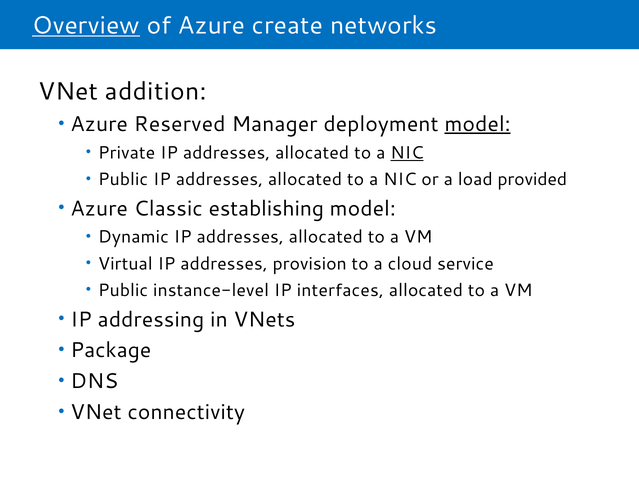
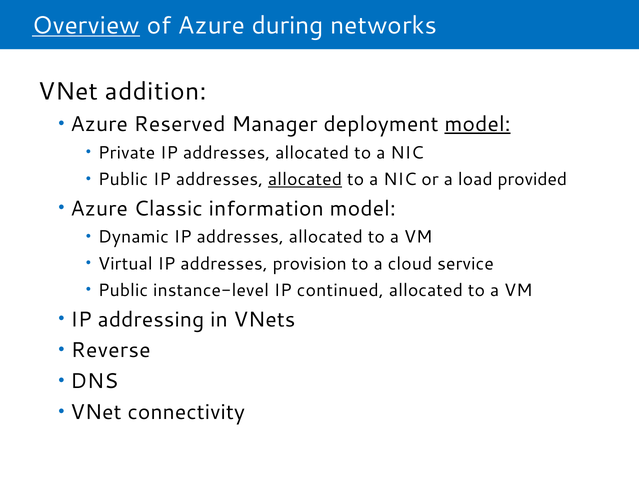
create: create -> during (288, 25)
NIC underline: present -> none (407, 152)
allocated underline: none -> present (305, 179)
establishing: establishing -> information (266, 208)
interfaces: interfaces -> continued (340, 290)
Package: Package -> Reverse (111, 350)
